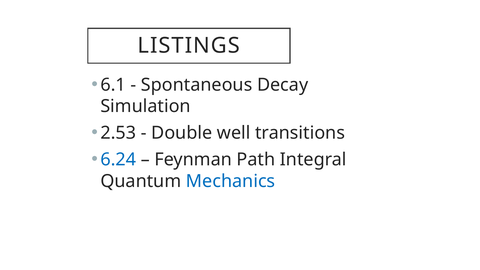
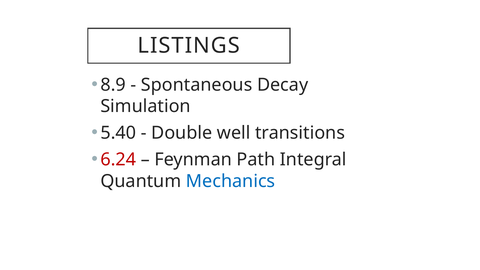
6.1: 6.1 -> 8.9 (113, 85)
2.53: 2.53 -> 5.40 (118, 133)
6.24 colour: blue -> red (118, 160)
